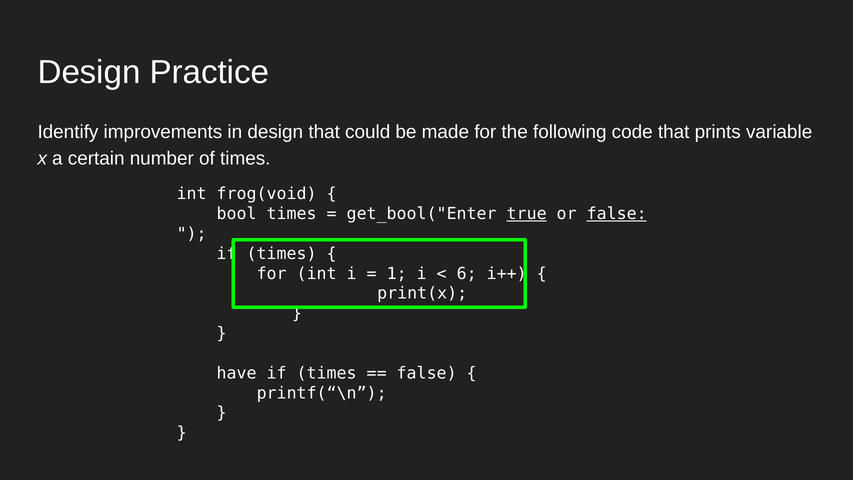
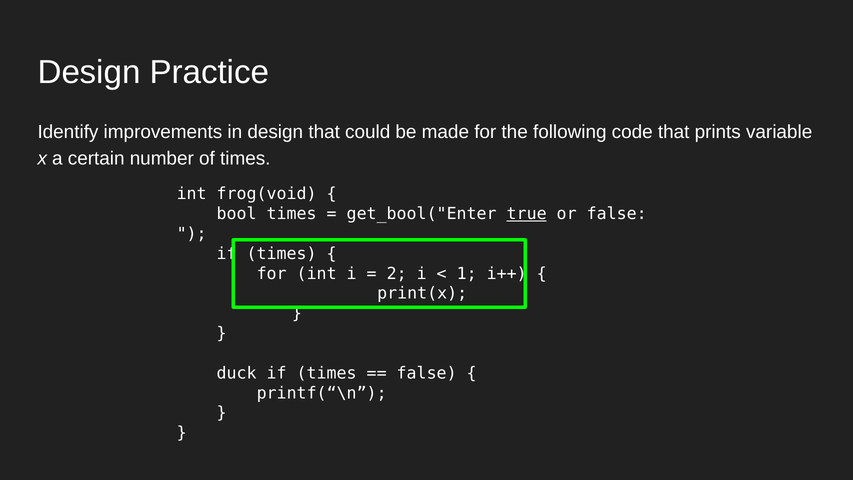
false underline: present -> none (617, 214)
1: 1 -> 2 (397, 273)
6: 6 -> 1 (467, 273)
have: have -> duck (237, 373)
